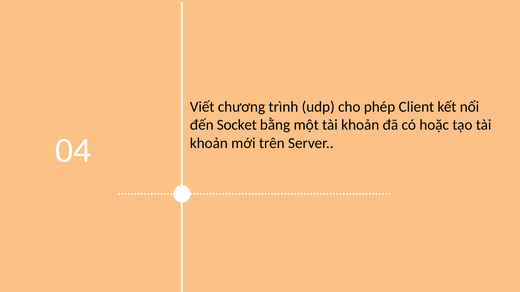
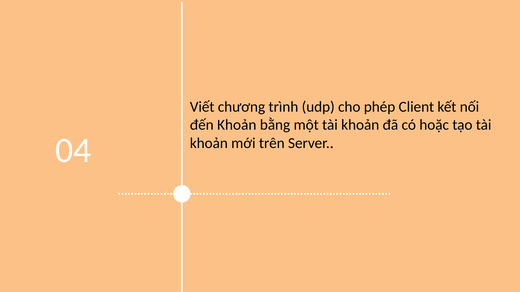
đến Socket: Socket -> Khoản (237, 125)
